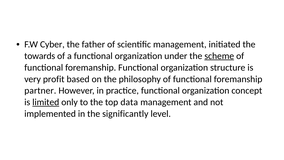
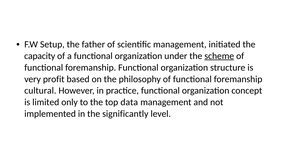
Cyber: Cyber -> Setup (52, 44)
towards: towards -> capacity (40, 56)
partner: partner -> cultural (40, 91)
limited underline: present -> none (46, 102)
